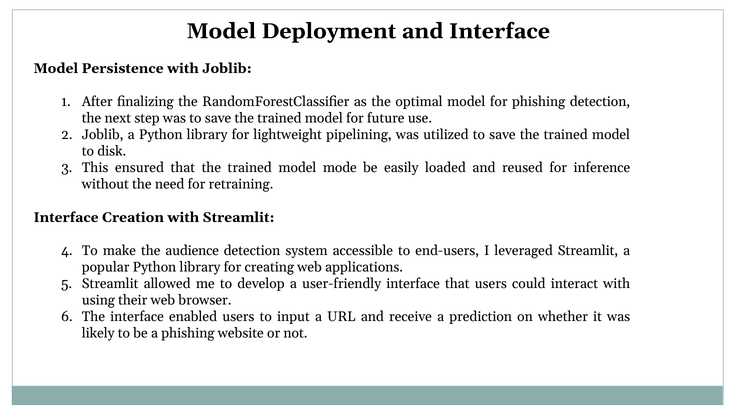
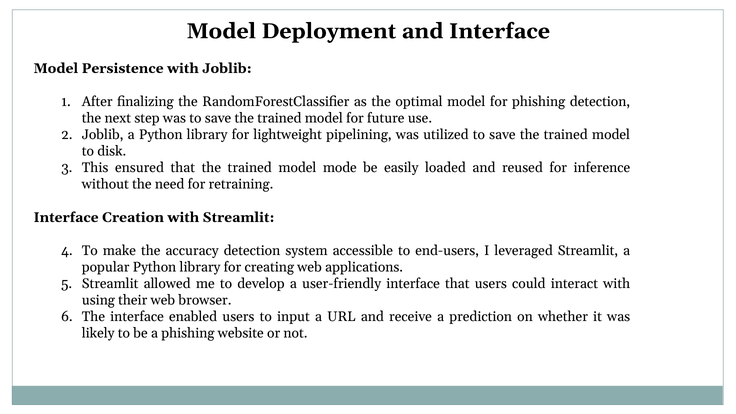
audience: audience -> accuracy (192, 250)
